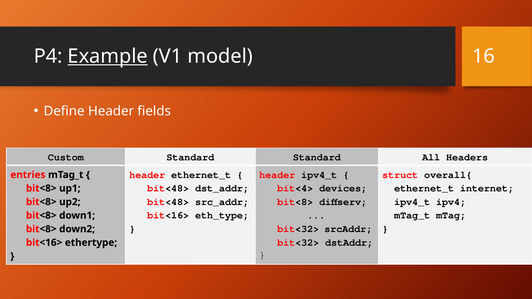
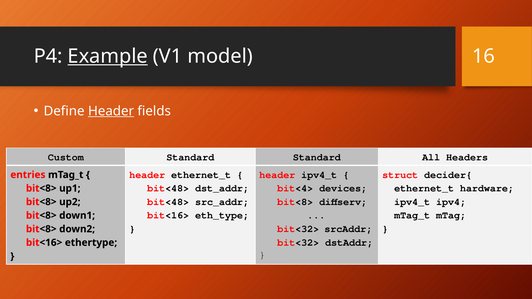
Header underline: none -> present (111, 111)
overall{: overall{ -> decider{ (448, 175)
internet: internet -> hardware (487, 188)
